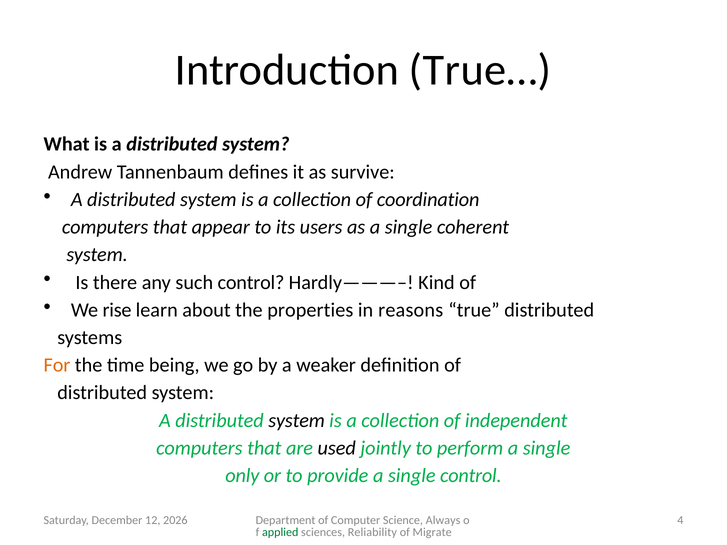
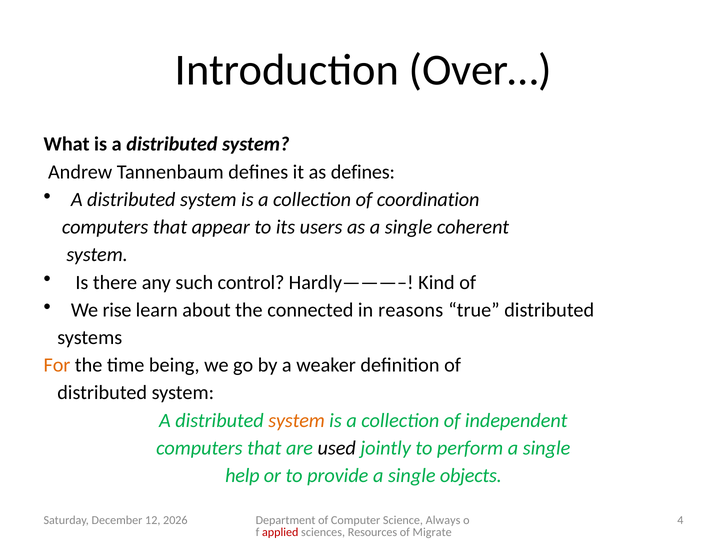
True…: True… -> Over… (480, 70)
as survive: survive -> defines (363, 172)
properties: properties -> connected (310, 310)
system colour: black -> orange (297, 421)
only: only -> help (242, 476)
single control: control -> objects (471, 476)
applied colour: green -> red (280, 533)
Reliability: Reliability -> Resources (372, 533)
